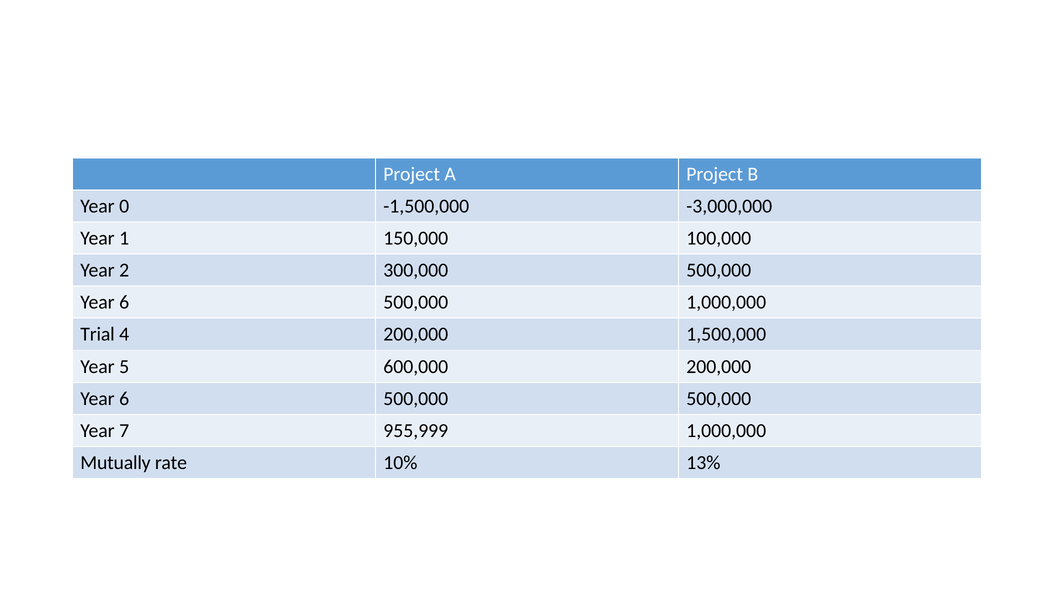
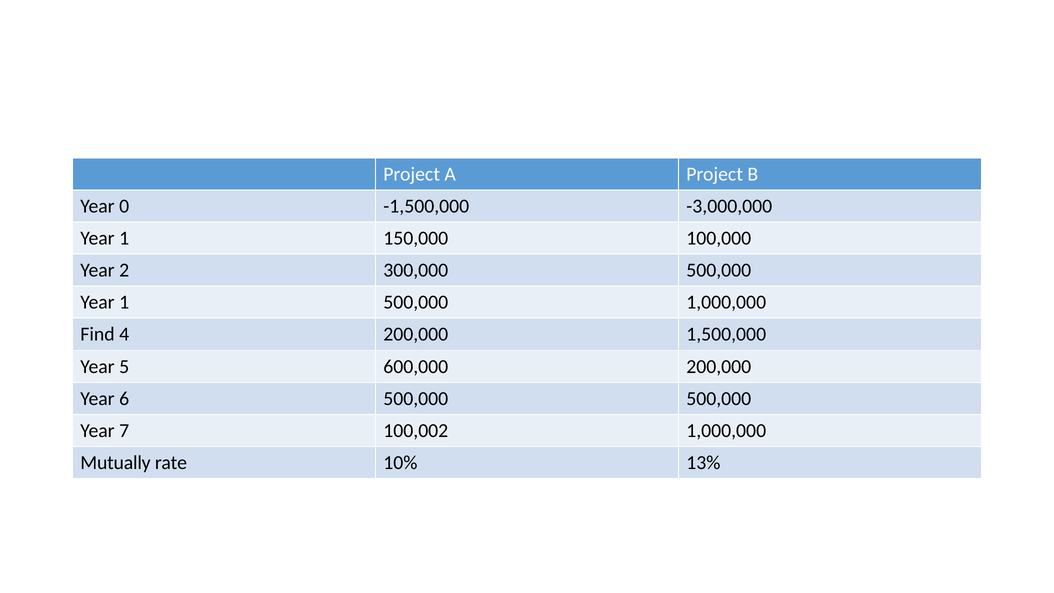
6: 6 -> 1 (124, 302)
Trial: Trial -> Find (98, 334)
955,999: 955,999 -> 100,002 (416, 431)
